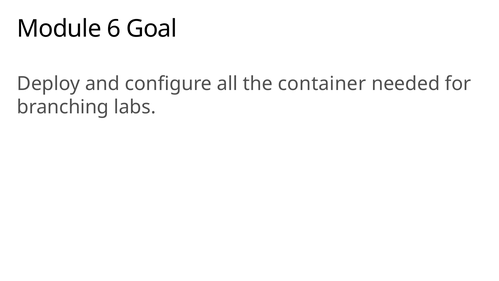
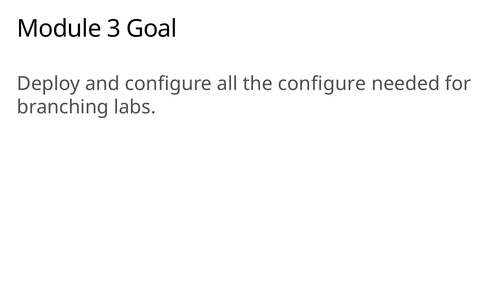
6: 6 -> 3 (114, 29)
the container: container -> configure (322, 84)
